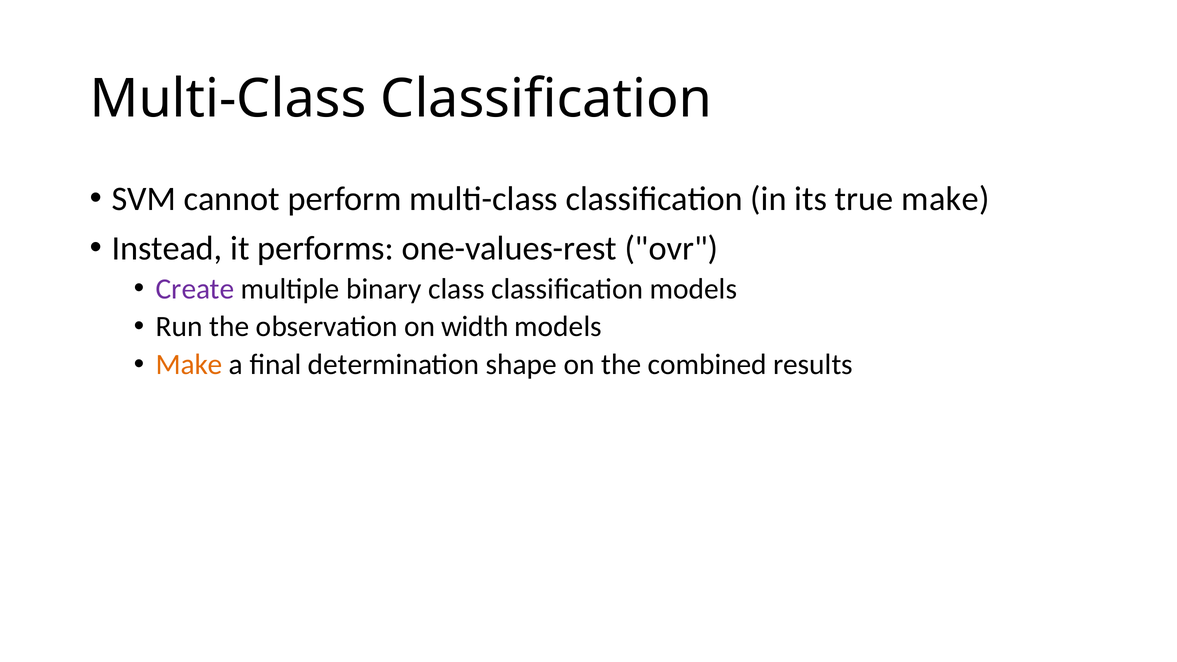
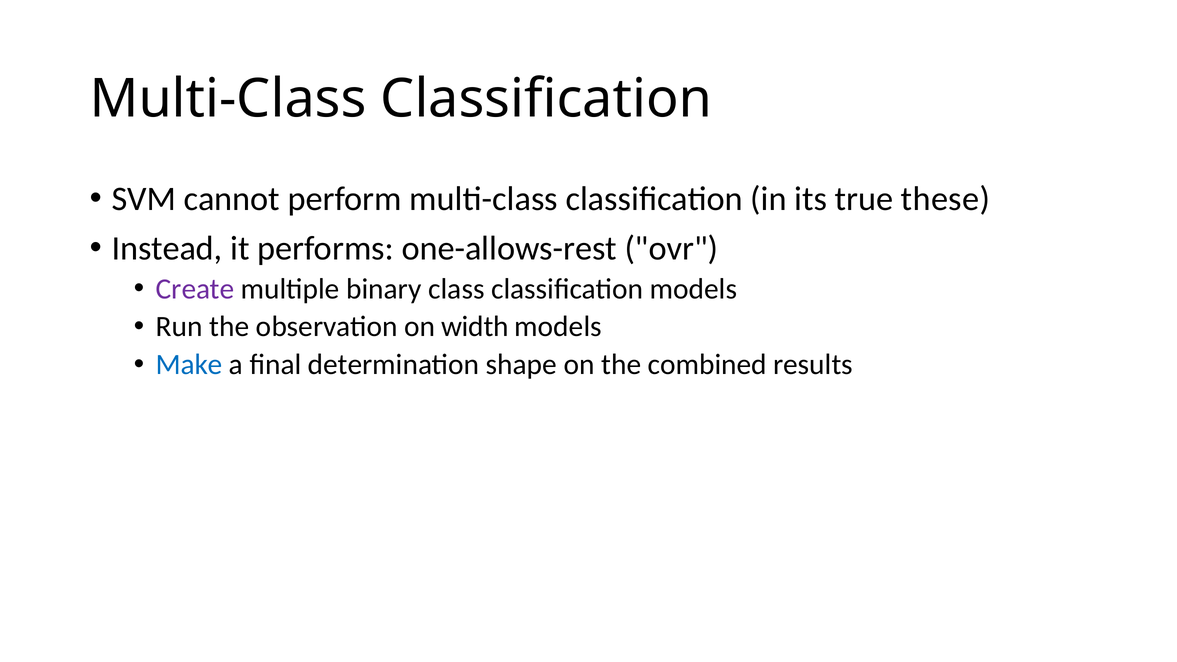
true make: make -> these (945, 199)
one-values-rest: one-values-rest -> one-allows-rest (509, 248)
Make colour: orange -> blue (189, 365)
